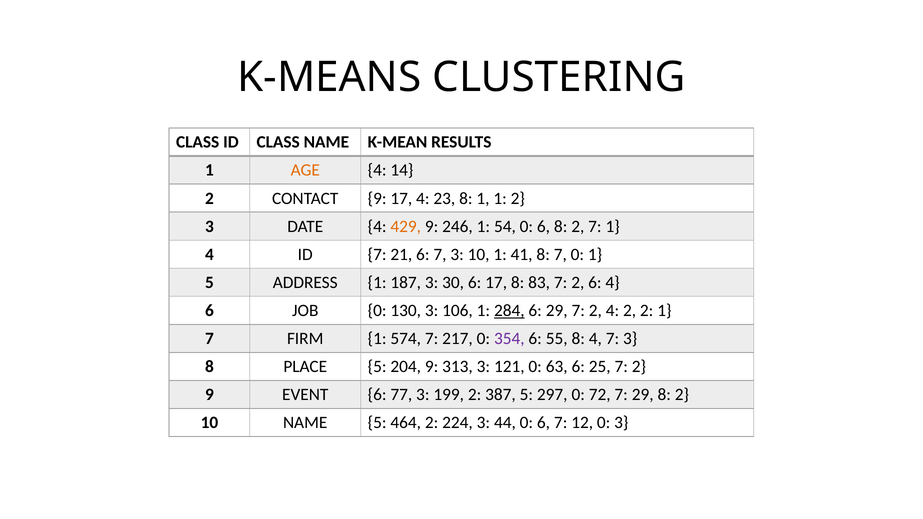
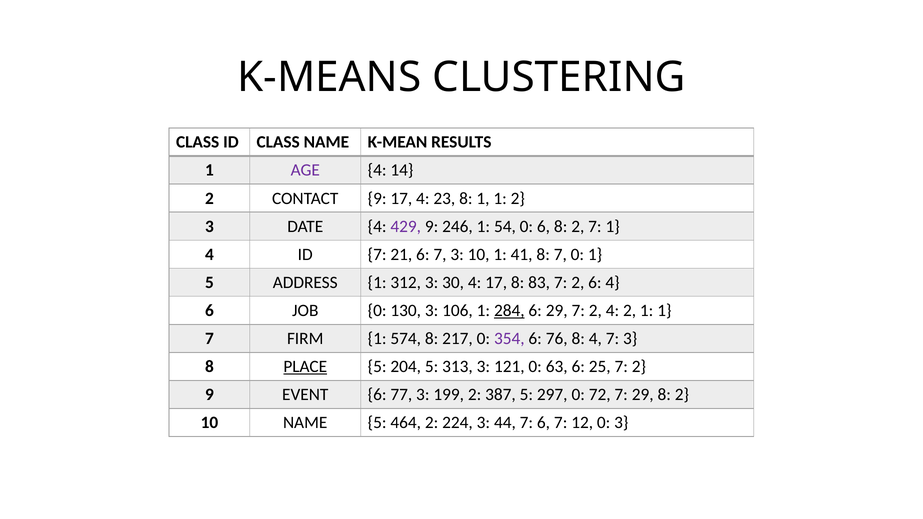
AGE colour: orange -> purple (305, 170)
429 colour: orange -> purple (406, 226)
187: 187 -> 312 (406, 283)
30 6: 6 -> 4 (475, 283)
2 2: 2 -> 1 (647, 311)
574 7: 7 -> 8 (432, 339)
55: 55 -> 76 (557, 339)
PLACE underline: none -> present (305, 367)
204 9: 9 -> 5 (432, 367)
44 0: 0 -> 7 (526, 423)
